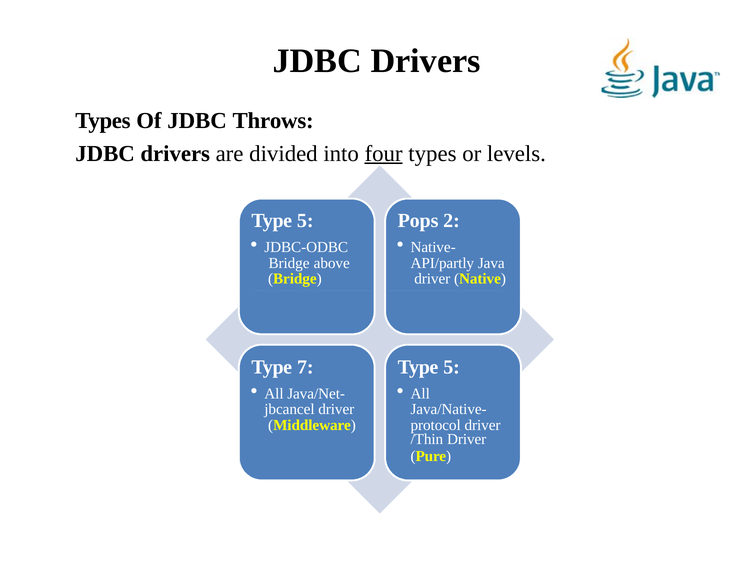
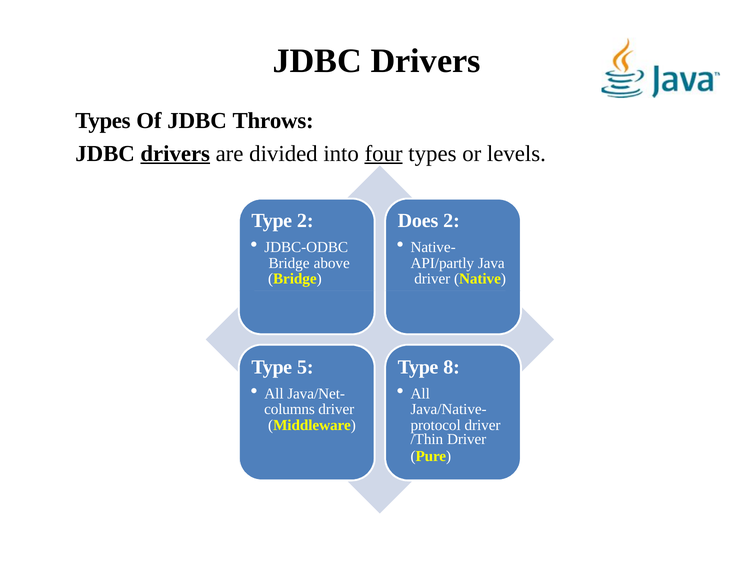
drivers underline: none -> present (175, 154)
5: 5 -> 2 (305, 221)
Pops: Pops -> Does (418, 221)
7: 7 -> 5 (305, 367)
5: 5 -> 8 (452, 367)
jbcancel: jbcancel -> columns (290, 410)
